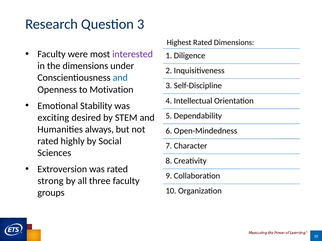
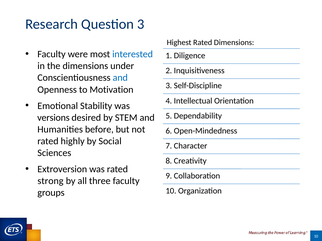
interested colour: purple -> blue (133, 54)
exciting: exciting -> versions (53, 118)
always: always -> before (99, 130)
